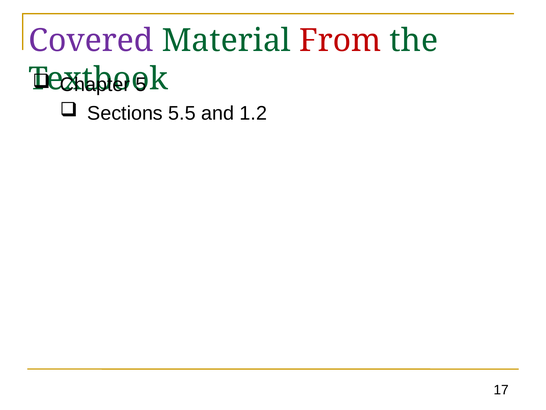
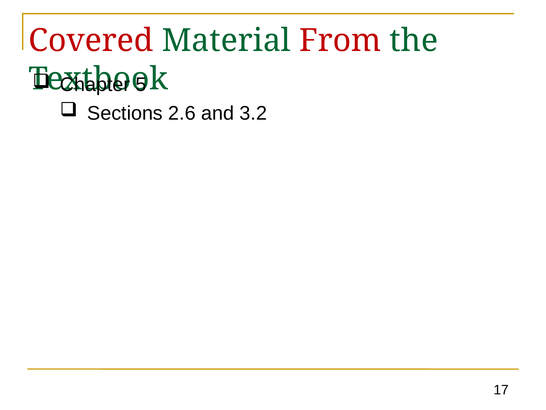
Covered colour: purple -> red (91, 41)
5.5: 5.5 -> 2.6 (182, 113)
1.2: 1.2 -> 3.2 (253, 113)
